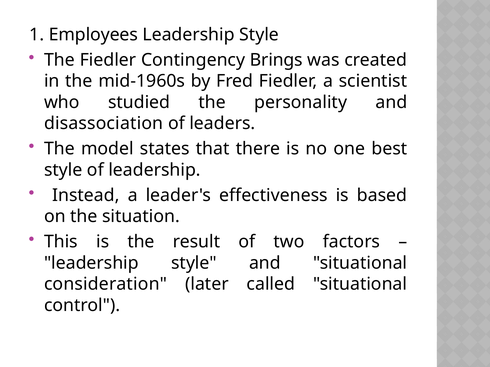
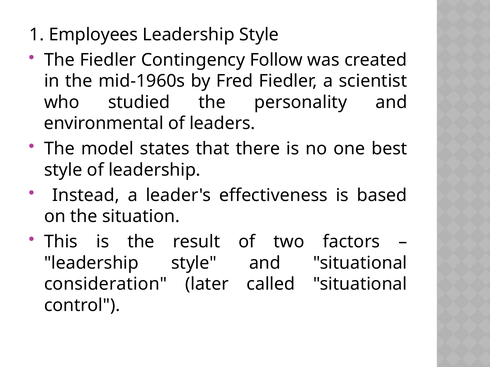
Brings: Brings -> Follow (276, 60)
disassociation: disassociation -> environmental (104, 124)
